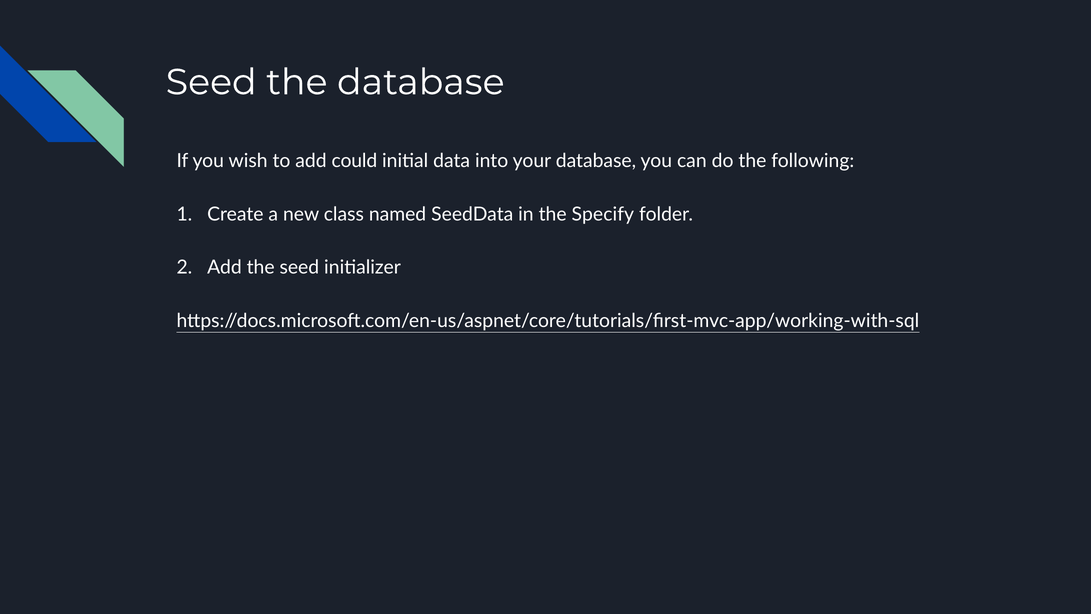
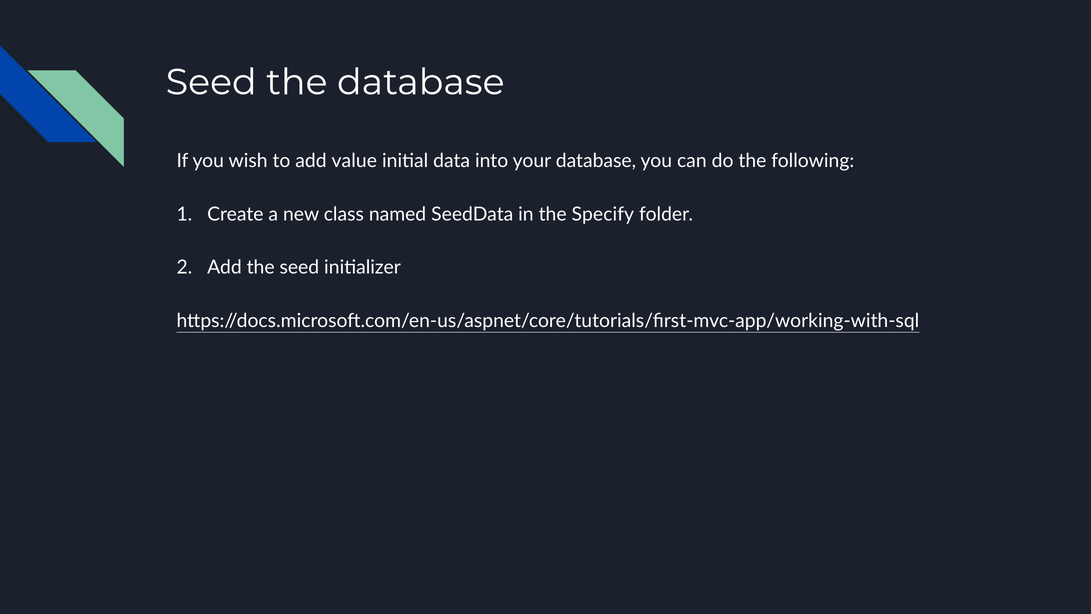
could: could -> value (354, 161)
